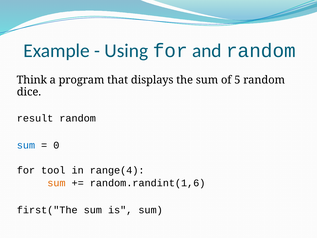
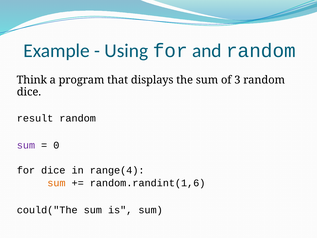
5: 5 -> 3 (237, 80)
sum colour: blue -> purple (26, 145)
for tool: tool -> dice (53, 170)
first("The: first("The -> could("The (47, 210)
